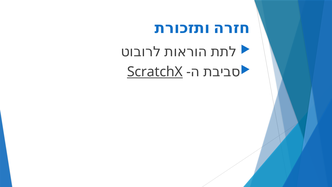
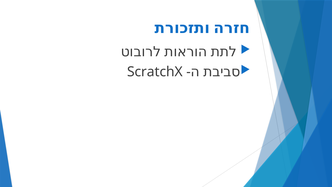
ScratchX underline: present -> none (155, 72)
